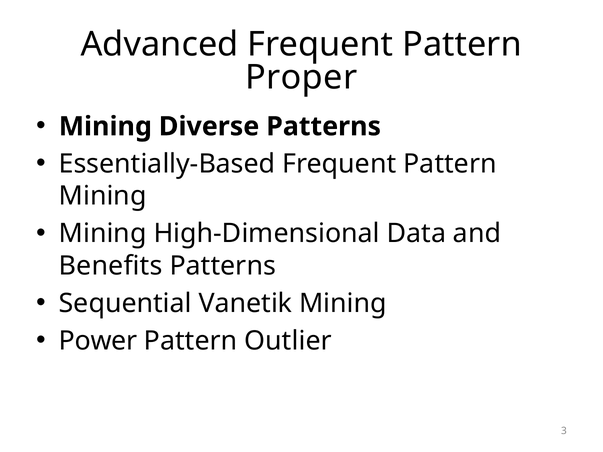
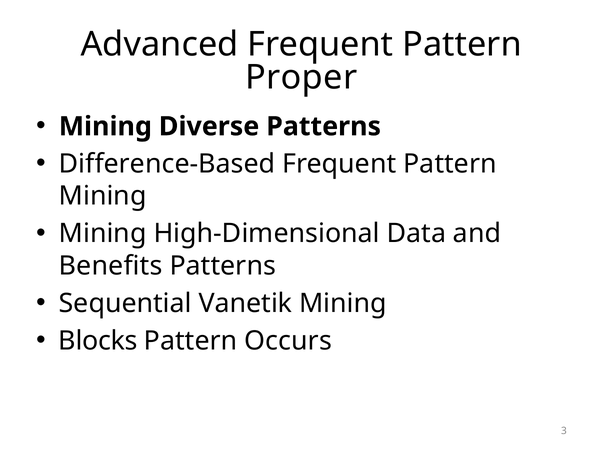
Essentially-Based: Essentially-Based -> Difference-Based (167, 164)
Power: Power -> Blocks (98, 341)
Outlier: Outlier -> Occurs (288, 341)
